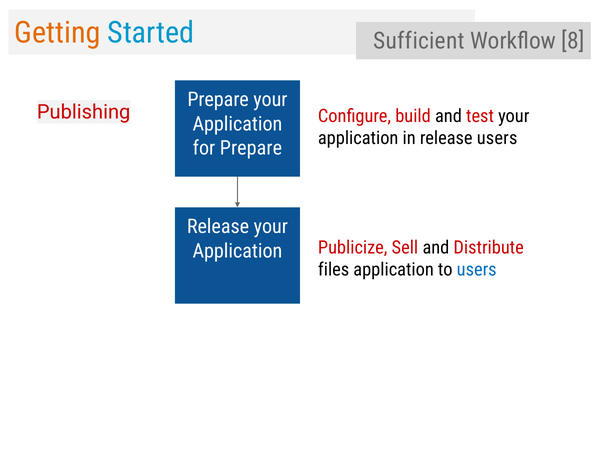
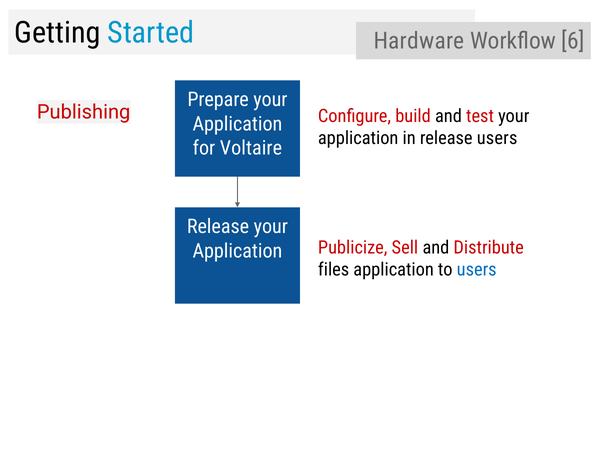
Getting colour: orange -> black (58, 33)
Sufficient: Sufficient -> Hardware (419, 41)
8: 8 -> 6 (573, 41)
for Prepare: Prepare -> Voltaire (251, 148)
